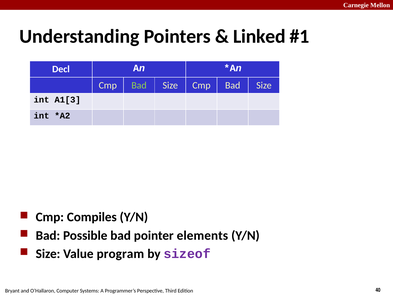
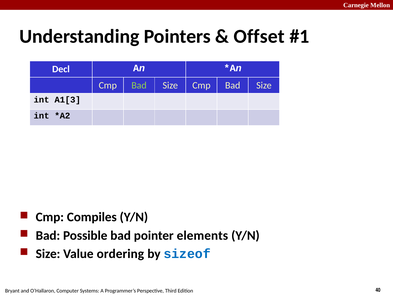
Linked: Linked -> Offset (259, 36)
program: program -> ordering (120, 254)
sizeof colour: purple -> blue (187, 254)
